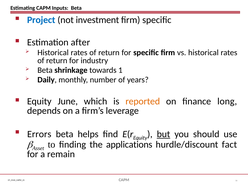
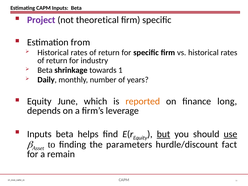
Project colour: blue -> purple (41, 20)
investment: investment -> theoretical (97, 20)
after: after -> from (80, 42)
Errors: Errors -> Inputs (39, 134)
use underline: none -> present (230, 134)
applications: applications -> parameters (129, 145)
